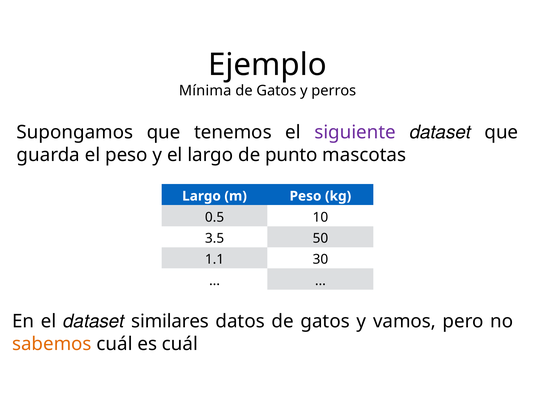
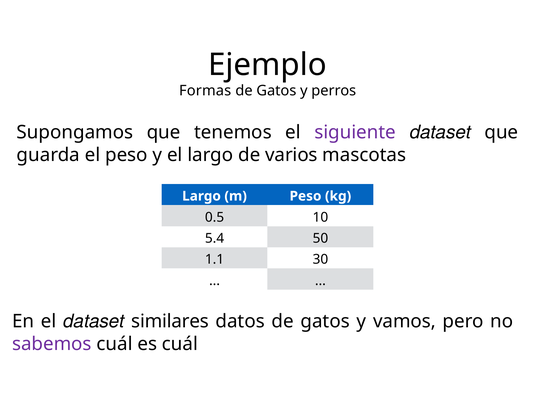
Mínima: Mínima -> Formas (205, 91)
punto: punto -> varios (291, 155)
3.5: 3.5 -> 5.4 (215, 238)
sabemos colour: orange -> purple (52, 344)
